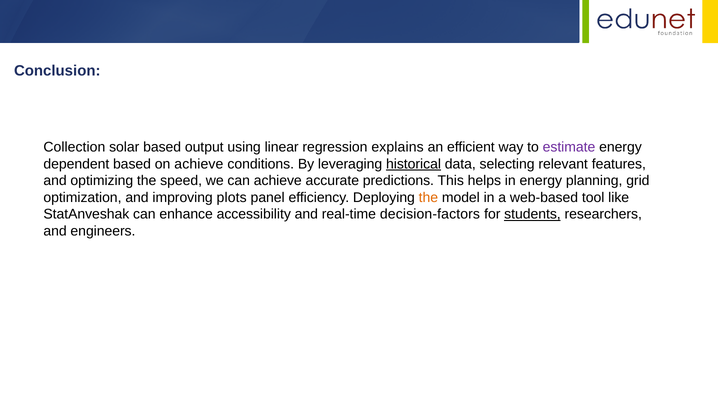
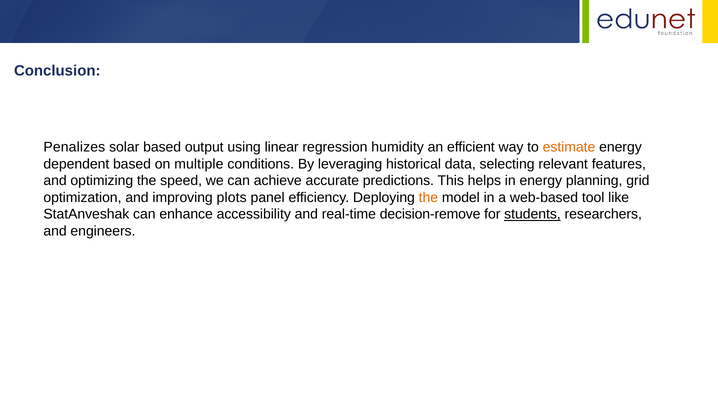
Collection: Collection -> Penalizes (74, 147)
explains: explains -> humidity (398, 147)
estimate colour: purple -> orange (569, 147)
on achieve: achieve -> multiple (199, 164)
historical underline: present -> none (414, 164)
decision-factors: decision-factors -> decision-remove (430, 214)
